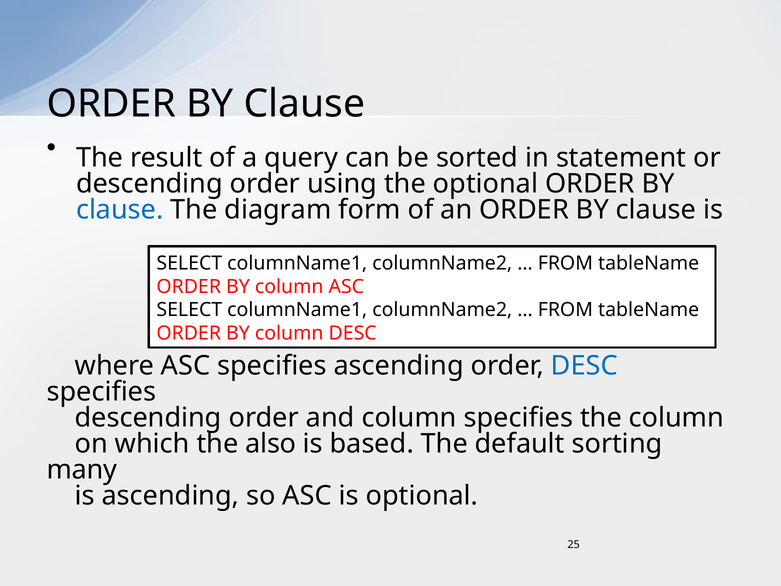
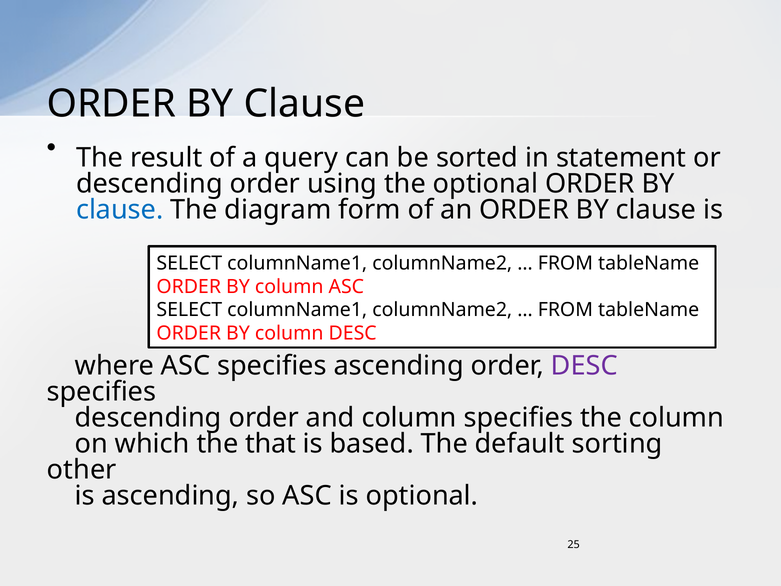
DESC colour: blue -> purple (584, 366)
also: also -> that (271, 444)
many: many -> other (82, 470)
